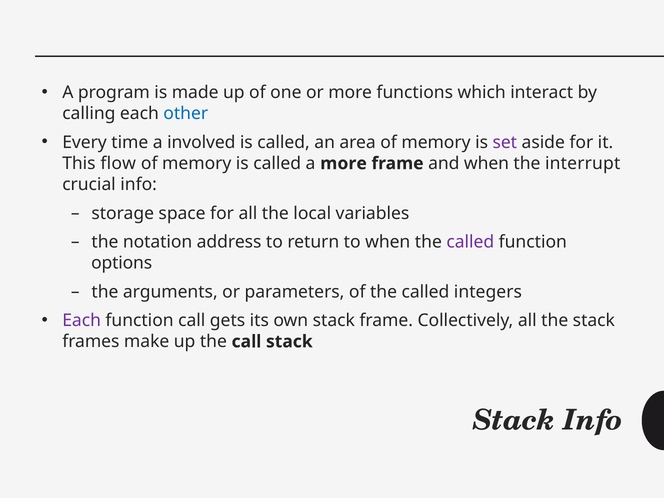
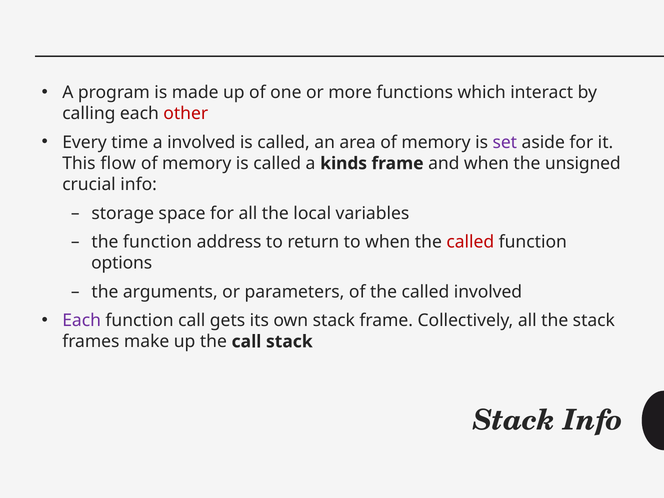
other colour: blue -> red (186, 114)
a more: more -> kinds (344, 163)
interrupt: interrupt -> unsigned (583, 163)
the notation: notation -> function (157, 242)
called colour: purple -> red (470, 242)
called integers: integers -> involved (488, 292)
